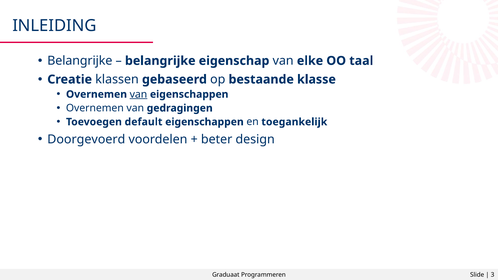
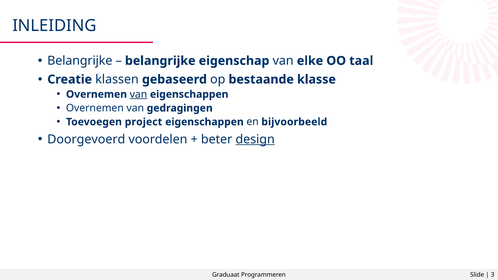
default: default -> project (144, 122)
toegankelijk: toegankelijk -> bijvoorbeeld (294, 122)
design underline: none -> present (255, 139)
